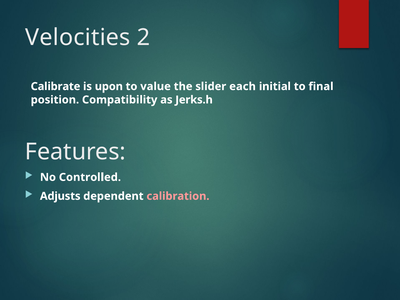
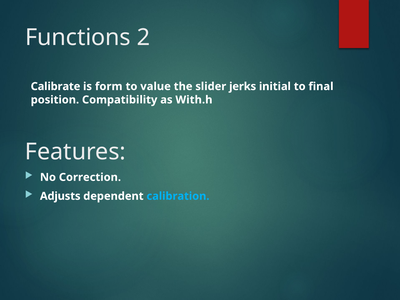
Velocities: Velocities -> Functions (78, 37)
upon: upon -> form (109, 86)
each: each -> jerks (243, 86)
Jerks.h: Jerks.h -> With.h (194, 100)
Controlled: Controlled -> Correction (90, 177)
calibration colour: pink -> light blue (178, 196)
